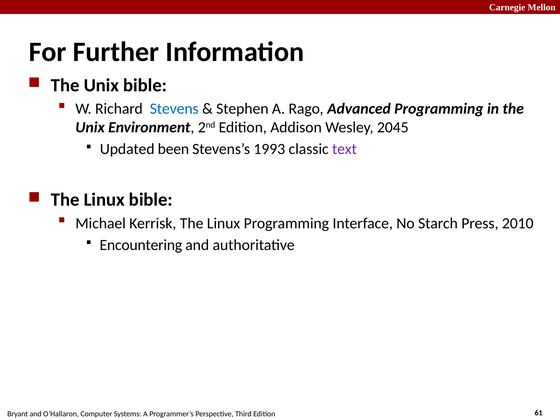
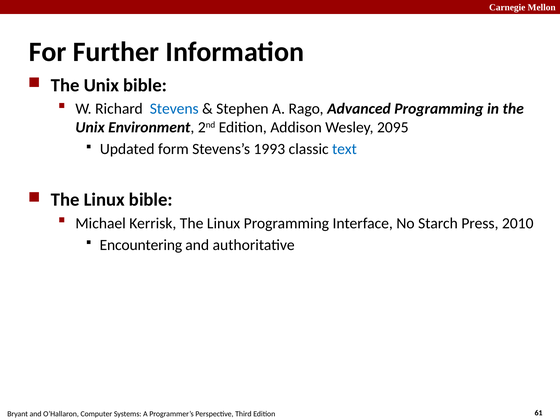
2045: 2045 -> 2095 (393, 127)
been: been -> form (173, 149)
text colour: purple -> blue (344, 149)
